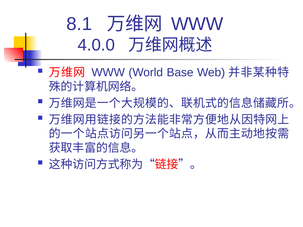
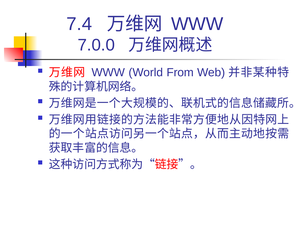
8.1: 8.1 -> 7.4 (79, 24)
4.0.0: 4.0.0 -> 7.0.0 (96, 45)
Base: Base -> From (180, 73)
